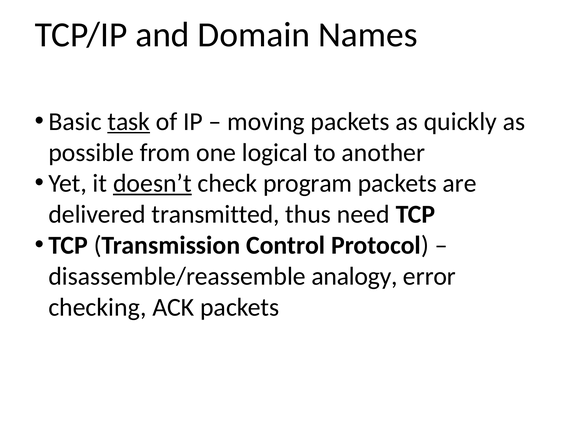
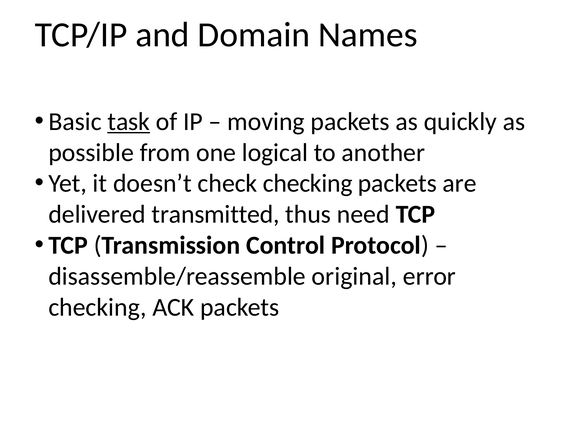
doesn’t underline: present -> none (152, 183)
check program: program -> checking (308, 183)
analogy: analogy -> original (354, 276)
